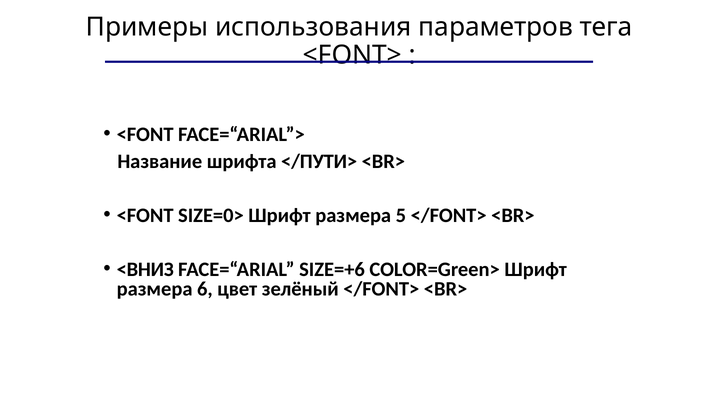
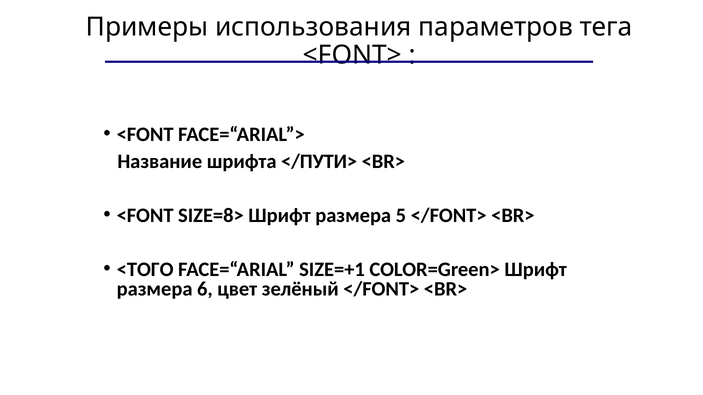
SIZE=0>: SIZE=0> -> SIZE=8> (211, 216)
<ВНИЗ: <ВНИЗ -> <ТОГО (145, 270)
SIZE=+6: SIZE=+6 -> SIZE=+1 (332, 270)
